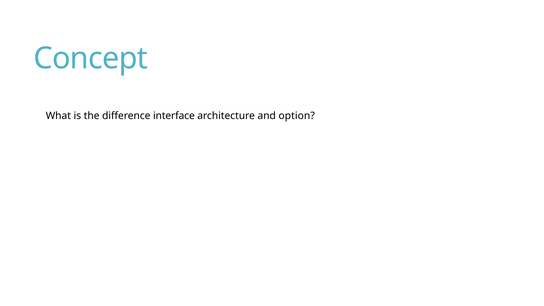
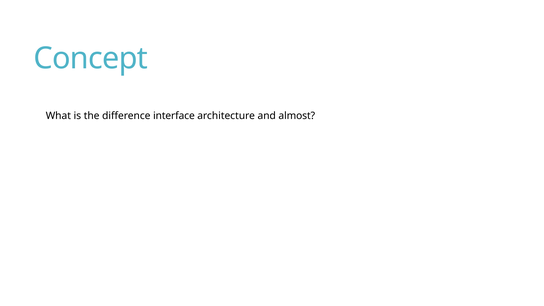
option: option -> almost (297, 116)
